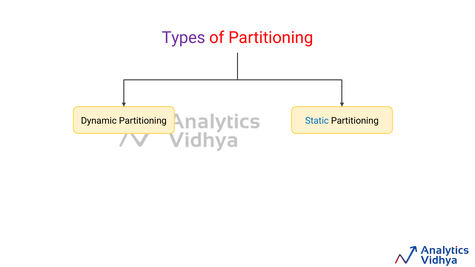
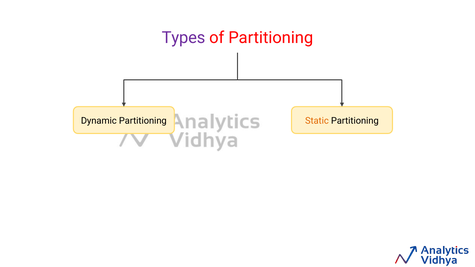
Static colour: blue -> orange (317, 121)
